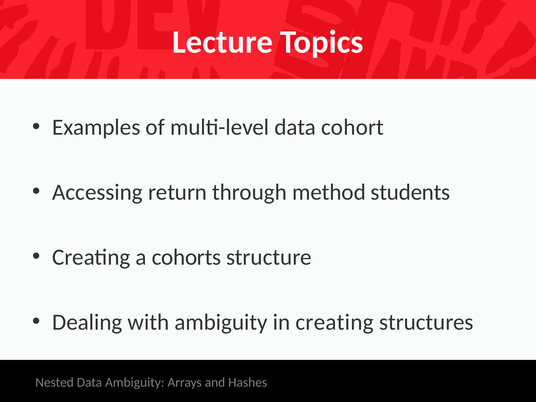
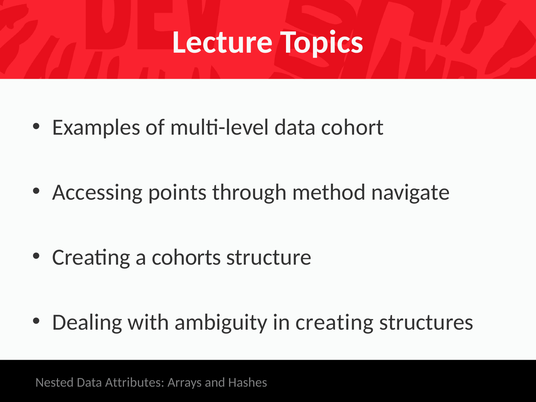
return: return -> points (177, 192)
students: students -> navigate (410, 192)
Data Ambiguity: Ambiguity -> Attributes (135, 382)
